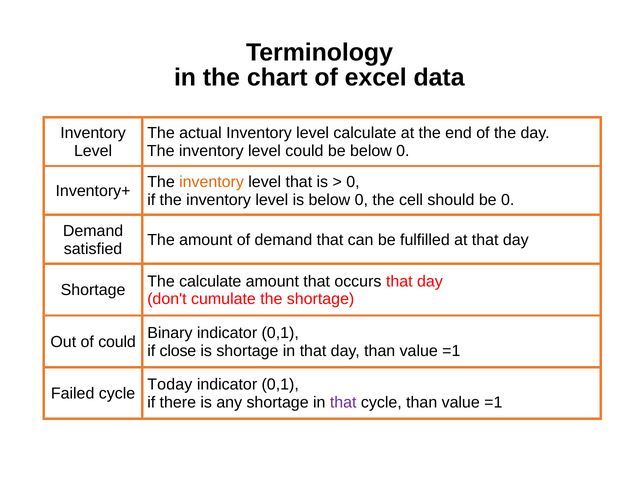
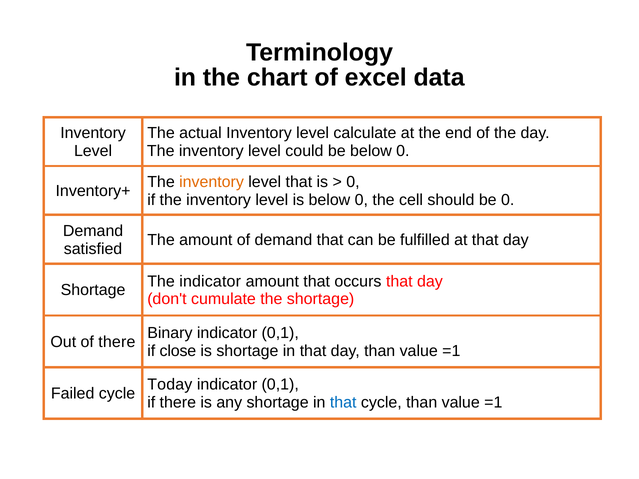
The calculate: calculate -> indicator (210, 281)
of could: could -> there (117, 342)
that colour: purple -> blue (343, 403)
